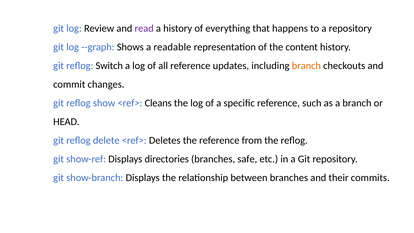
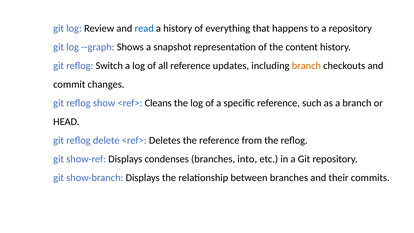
read colour: purple -> blue (144, 29)
readable: readable -> snapshot (172, 47)
directories: directories -> condenses (167, 159)
safe: safe -> into (247, 159)
